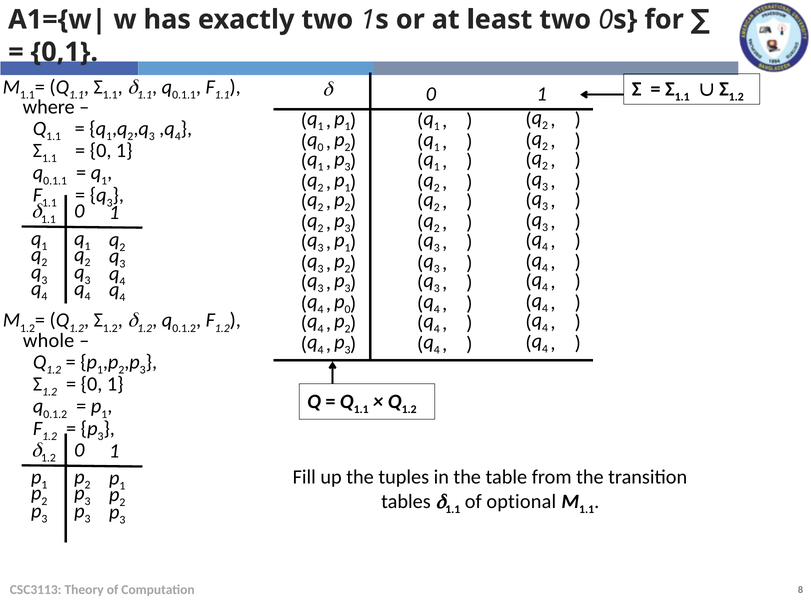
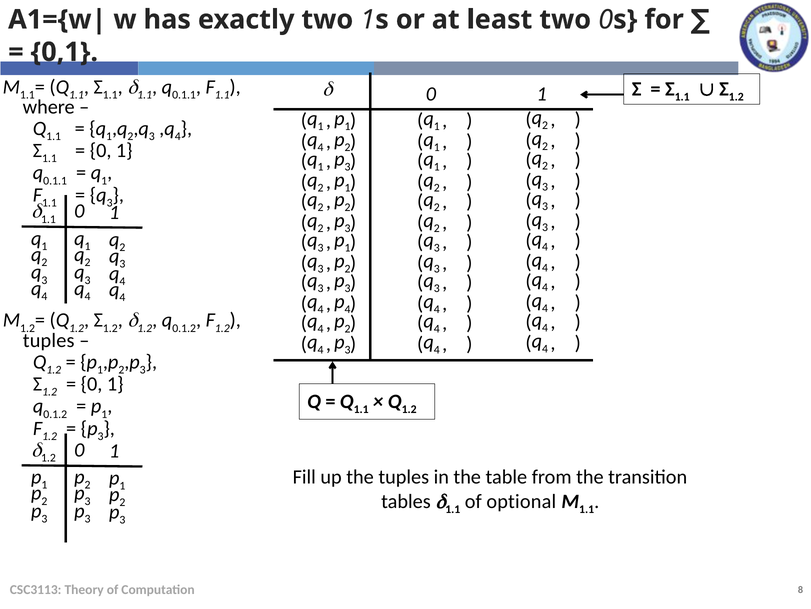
0: 0 -> 4 (321, 147)
0: 0 -> 4 (348, 309)
whole: whole -> tuples (49, 340)
